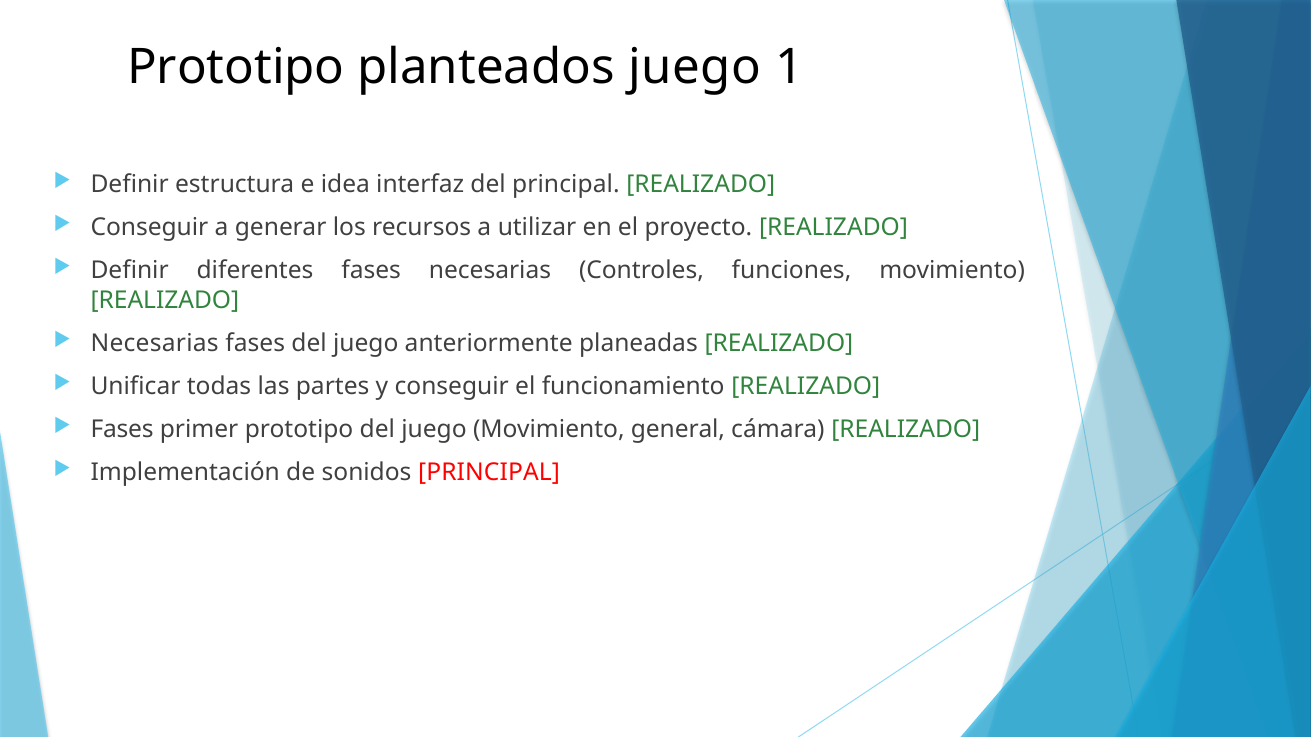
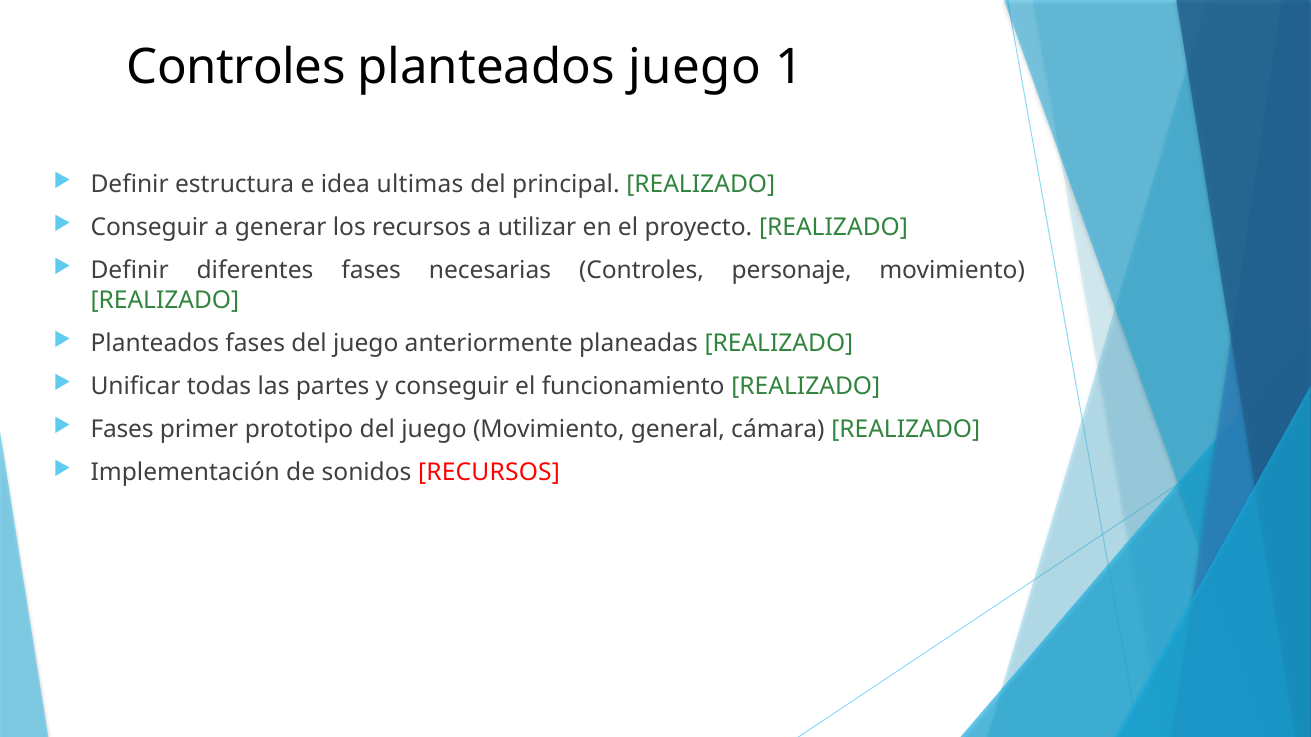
Prototipo: Prototipo -> Controles (236, 68)
interfaz: interfaz -> ultimas (420, 184)
funciones: funciones -> personaje (792, 271)
Necesarias: Necesarias -> Planteados (155, 343)
sonidos PRINCIPAL: PRINCIPAL -> RECURSOS (489, 473)
